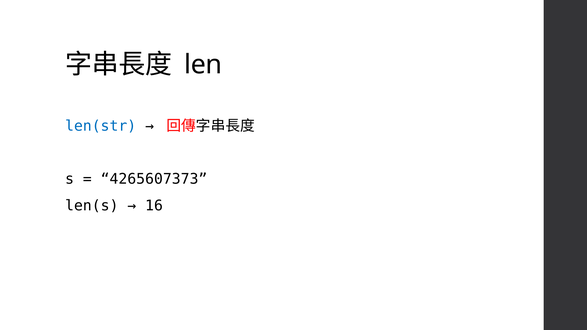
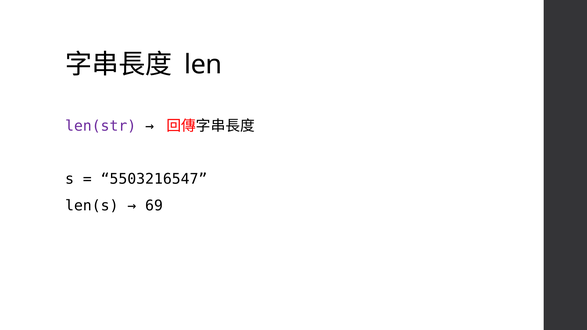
len(str colour: blue -> purple (101, 126)
4265607373: 4265607373 -> 5503216547 (154, 179)
16: 16 -> 69 (154, 206)
